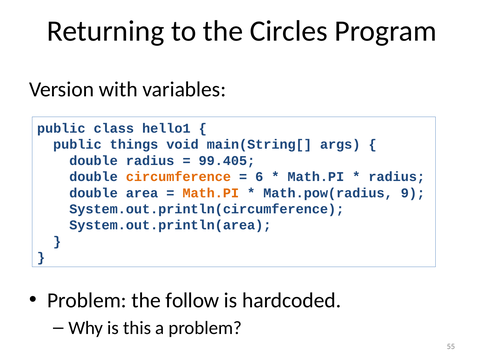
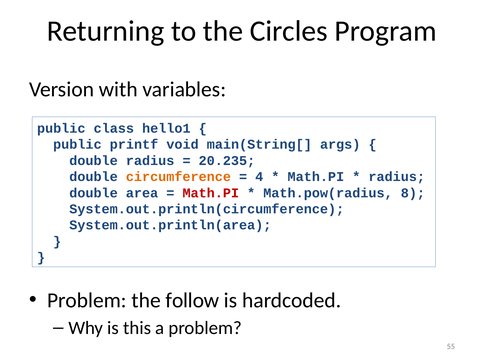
things: things -> printf (134, 144)
99.405: 99.405 -> 20.235 (227, 161)
6: 6 -> 4 (259, 177)
Math.PI colour: orange -> red (211, 193)
9: 9 -> 8 (413, 193)
